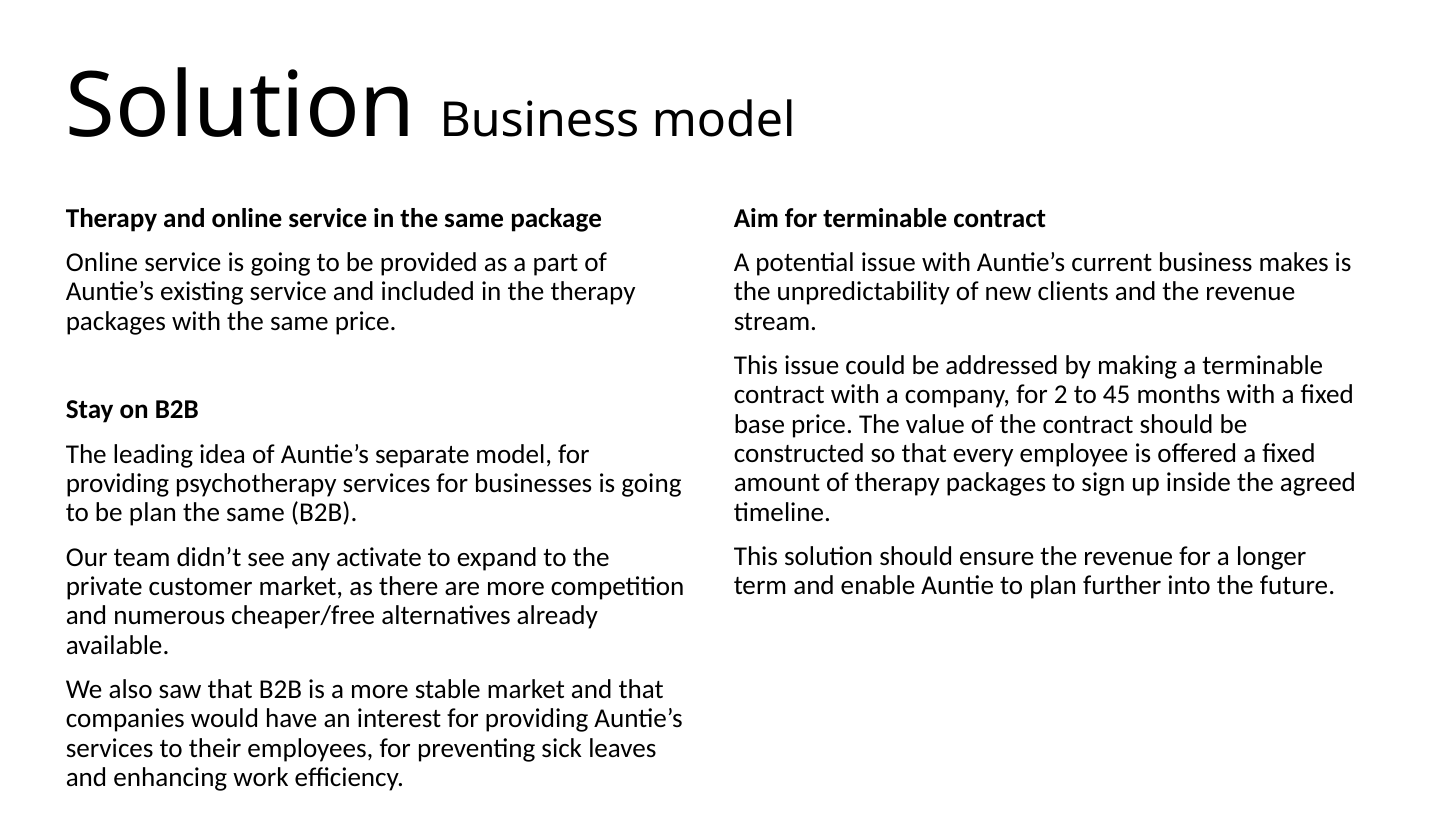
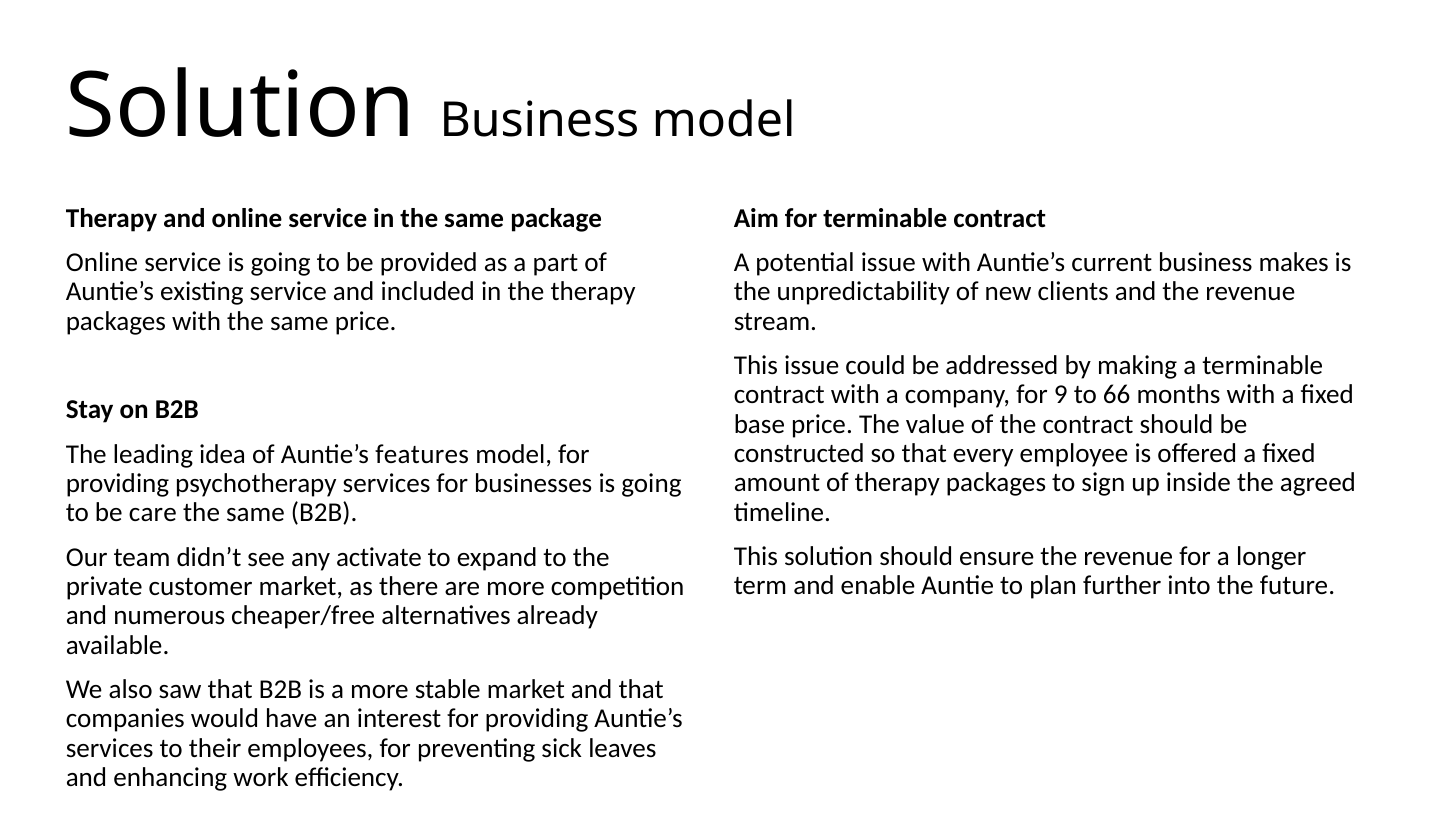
2: 2 -> 9 (1061, 395)
45: 45 -> 66 (1117, 395)
separate: separate -> features (422, 454)
be plan: plan -> care (153, 513)
